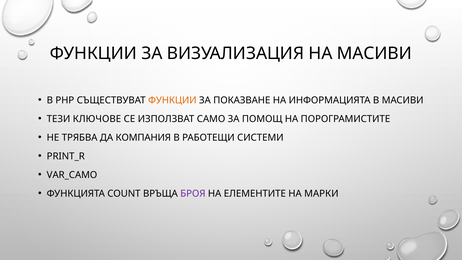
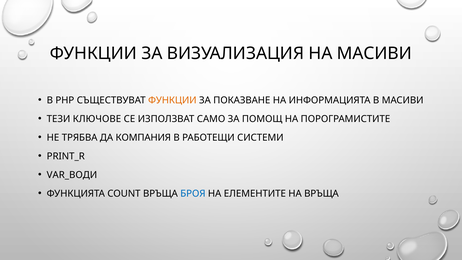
VAR_САМО: VAR_САМО -> VAR_ВОДИ (72, 175)
БРОЯ colour: purple -> blue (193, 194)
НА МАРКИ: МАРКИ -> ВРЪЩА (321, 194)
